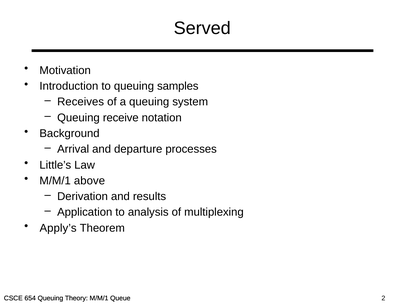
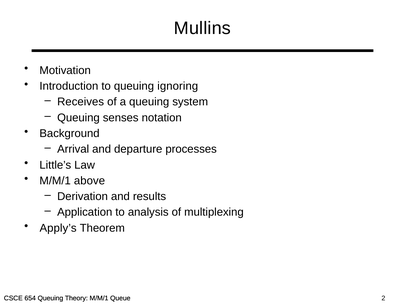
Served: Served -> Mullins (202, 28)
samples: samples -> ignoring (178, 86)
receive: receive -> senses (121, 118)
